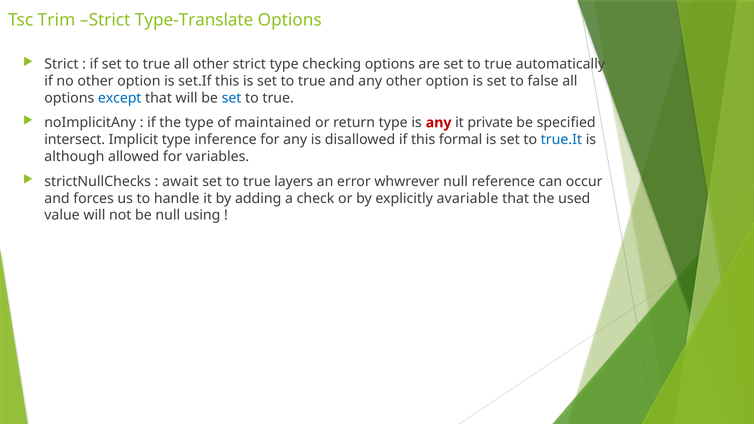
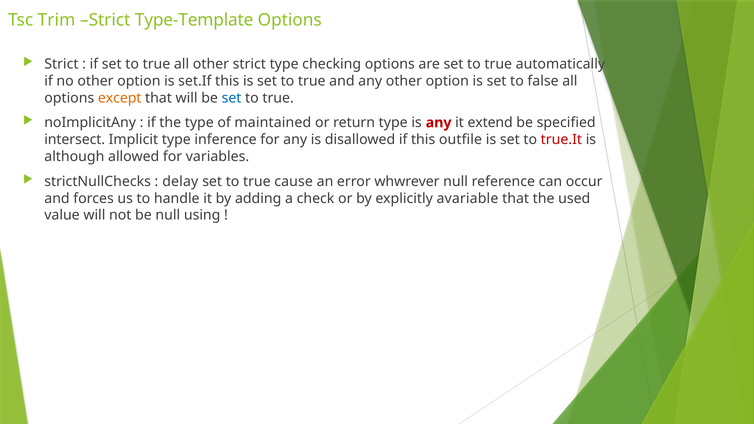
Type-Translate: Type-Translate -> Type-Template (194, 20)
except colour: blue -> orange (120, 98)
private: private -> extend (490, 123)
formal: formal -> outfile (461, 140)
true.It colour: blue -> red (561, 140)
await: await -> delay (180, 181)
layers: layers -> cause (294, 181)
